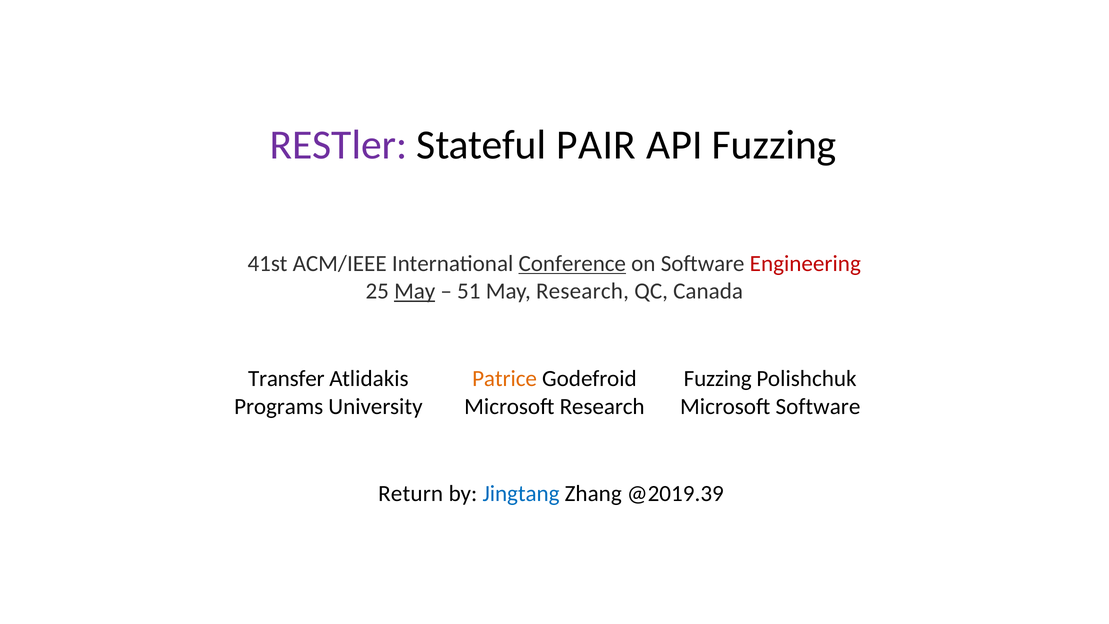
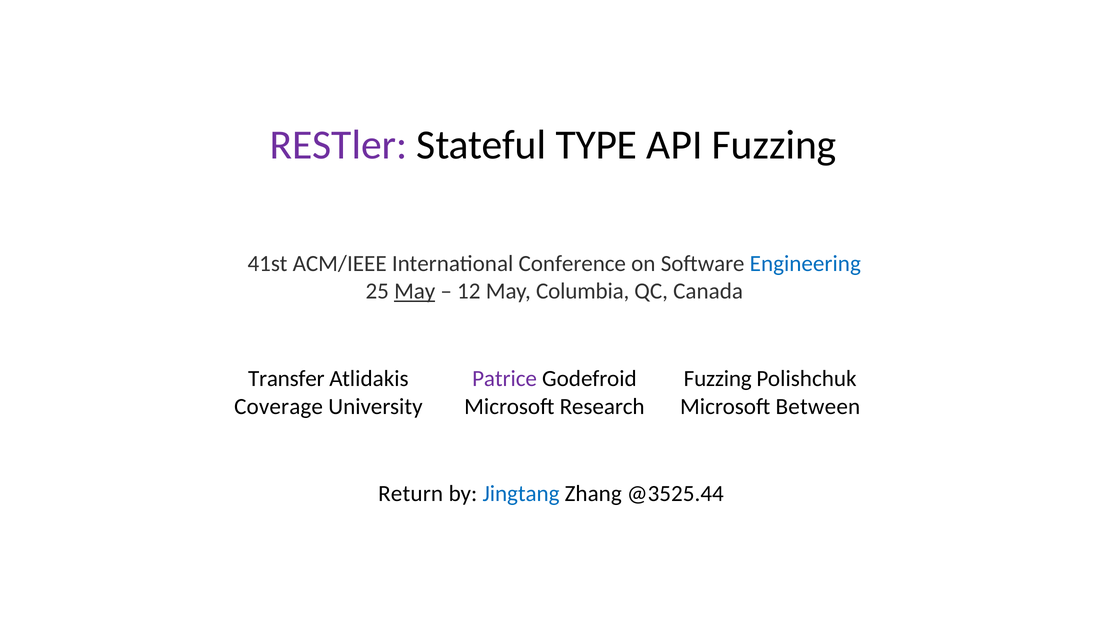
PAIR: PAIR -> TYPE (596, 145)
Conference underline: present -> none (572, 264)
Engineering colour: red -> blue (805, 264)
51: 51 -> 12 (469, 291)
May Research: Research -> Columbia (583, 291)
Patrice colour: orange -> purple (505, 379)
Programs: Programs -> Coverage (279, 406)
Microsoft Software: Software -> Between (818, 406)
@2019.39: @2019.39 -> @3525.44 (675, 494)
